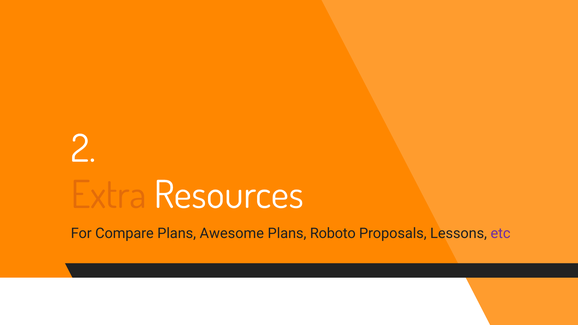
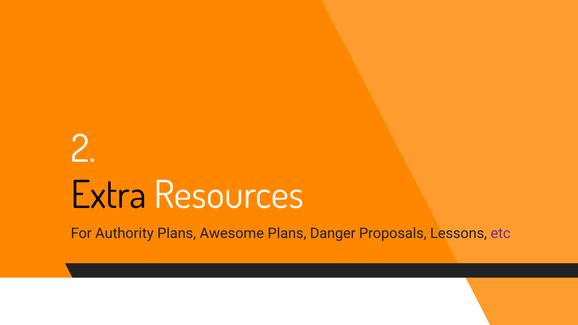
Extra colour: orange -> black (109, 195)
Compare: Compare -> Authority (124, 234)
Roboto: Roboto -> Danger (333, 234)
